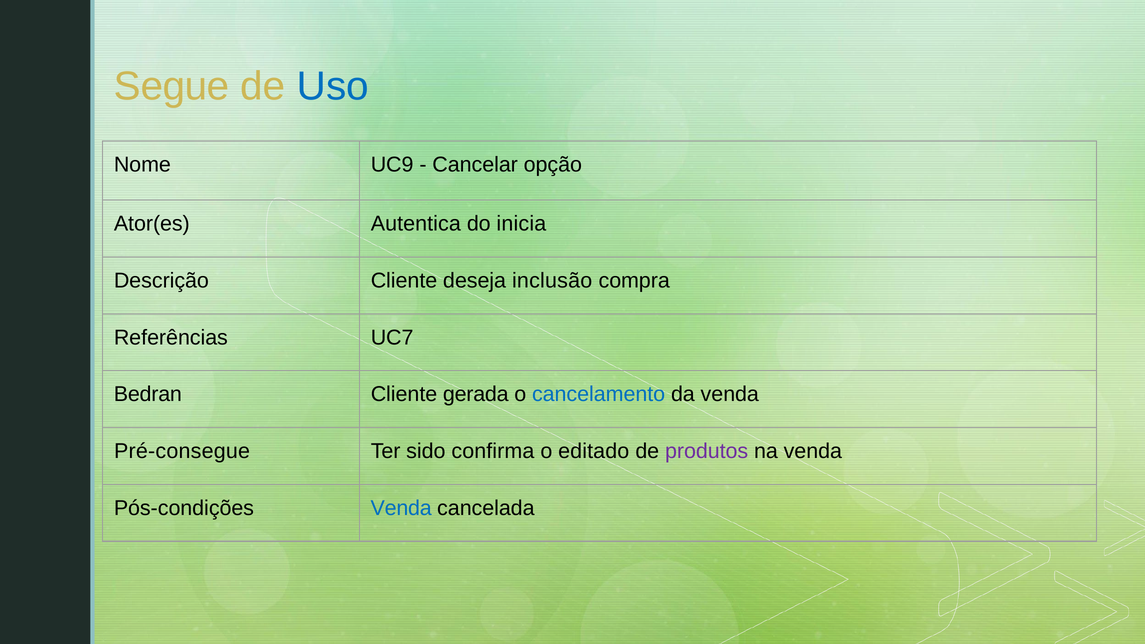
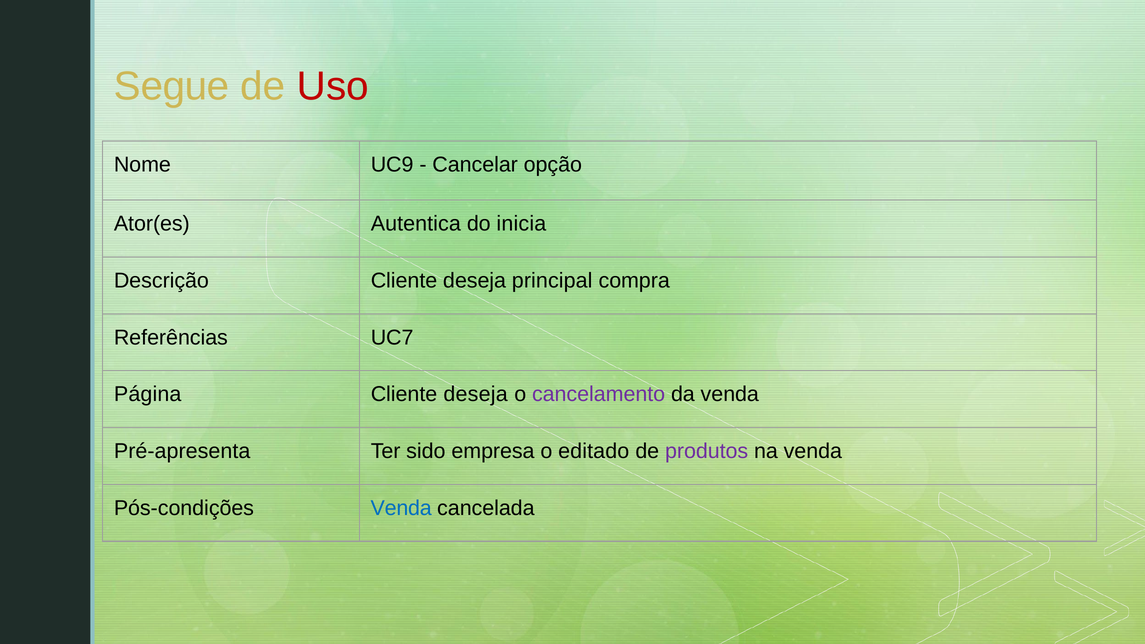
Uso colour: blue -> red (333, 87)
inclusão: inclusão -> principal (552, 281)
Bedran: Bedran -> Página (148, 394)
gerada: gerada -> deseja (476, 394)
cancelamento colour: blue -> purple (599, 394)
Pré-consegue: Pré-consegue -> Pré-apresenta (182, 451)
confirma: confirma -> empresa (493, 451)
